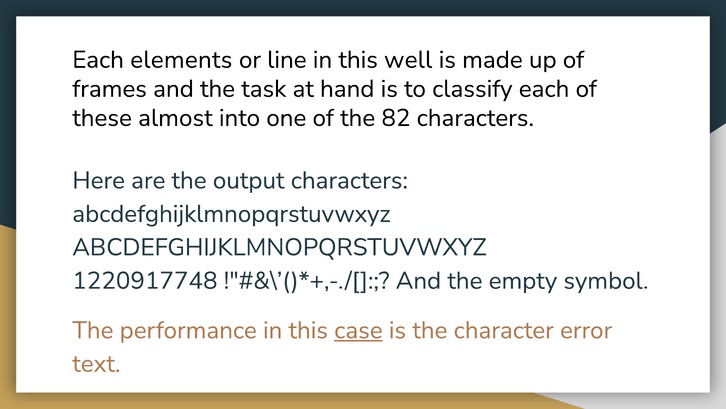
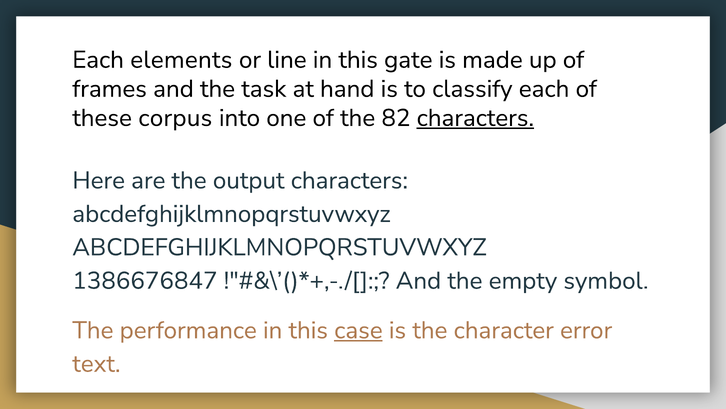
well: well -> gate (408, 60)
almost: almost -> corpus (175, 118)
characters underline: none -> present (475, 118)
1220917748: 1220917748 -> 1386676847 (145, 280)
